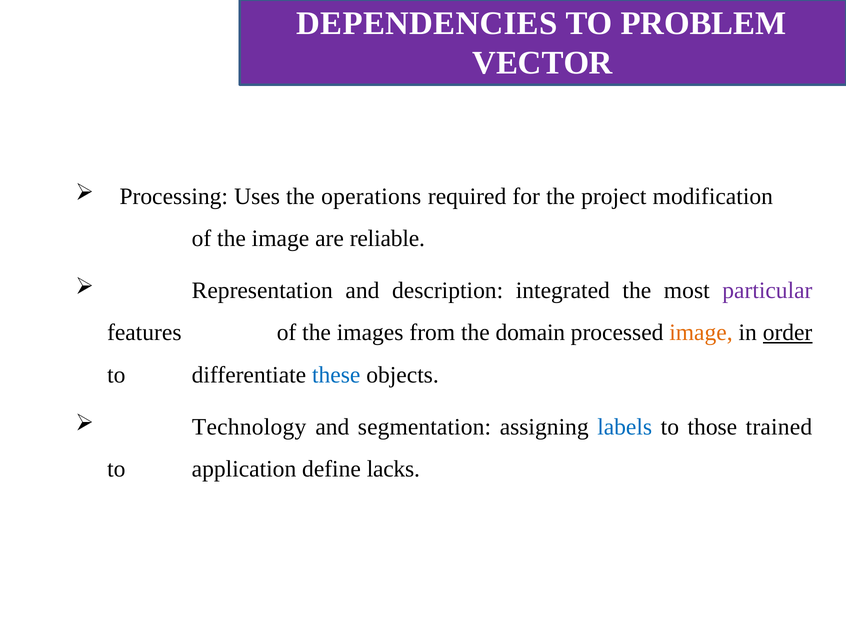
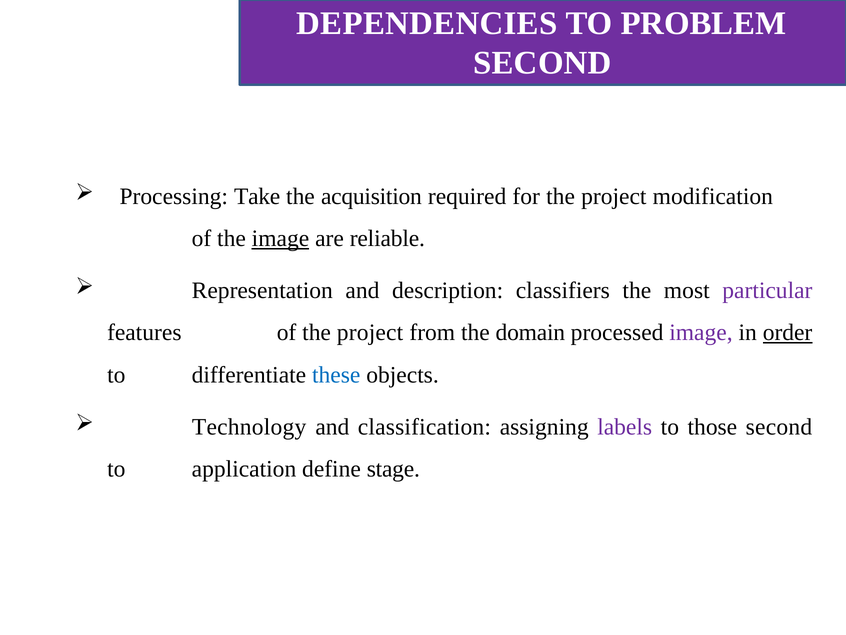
VECTOR: VECTOR -> SECOND (542, 63)
Uses: Uses -> Take (257, 196)
operations: operations -> acquisition (371, 196)
image underline: none -> present (280, 238)
integrated: integrated -> classifiers (563, 290)
of the images: images -> project (370, 332)
image colour: orange -> purple (701, 332)
segmentation: segmentation -> classification (424, 426)
labels colour: blue -> purple (625, 426)
those trained: trained -> second (779, 426)
lacks: lacks -> stage (393, 469)
